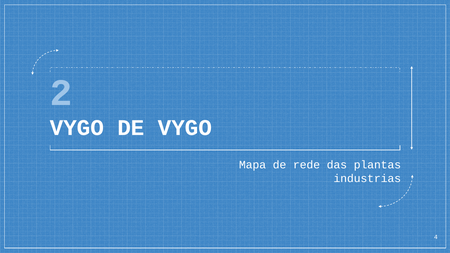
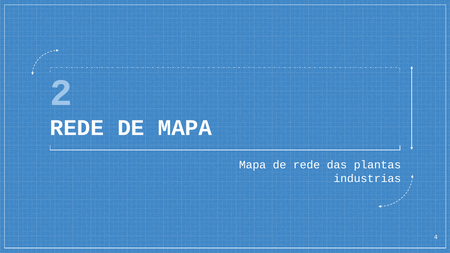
VYGO: VYGO -> REDE (77, 128)
DE VYGO: VYGO -> MAPA (185, 128)
